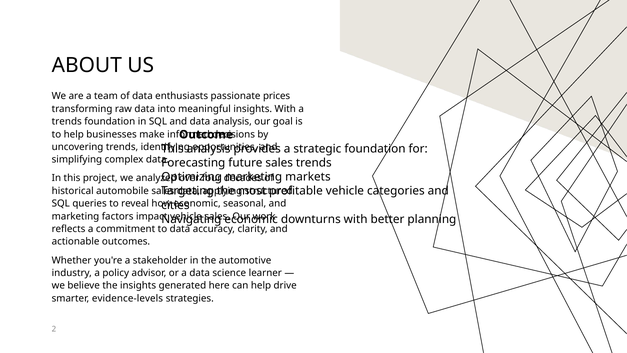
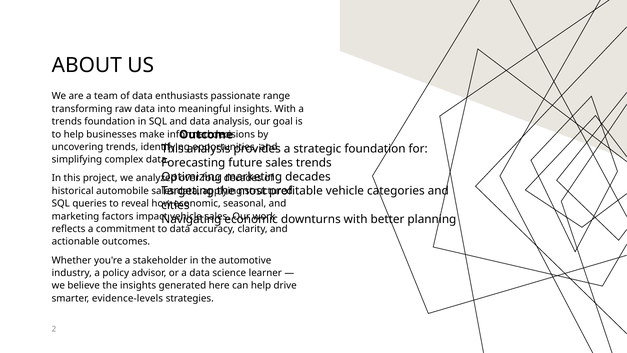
prices: prices -> range (277, 96)
markets: markets -> decades (308, 177)
